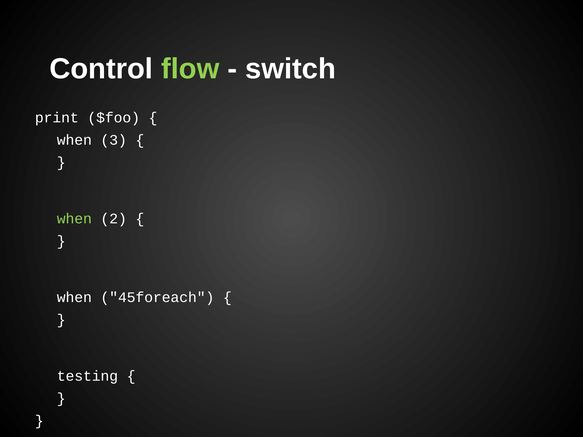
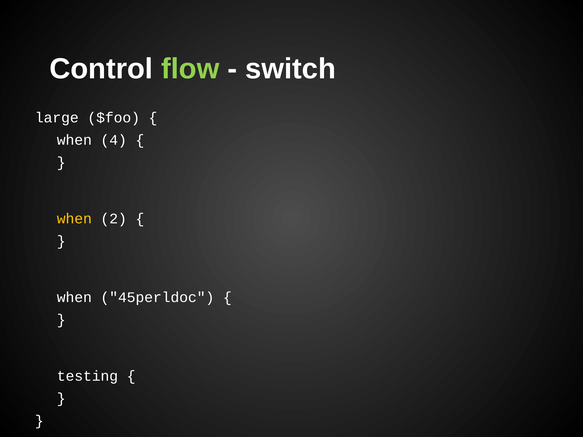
print: print -> large (57, 118)
3: 3 -> 4 (114, 140)
when colour: light green -> yellow (74, 219)
45foreach: 45foreach -> 45perldoc (157, 297)
